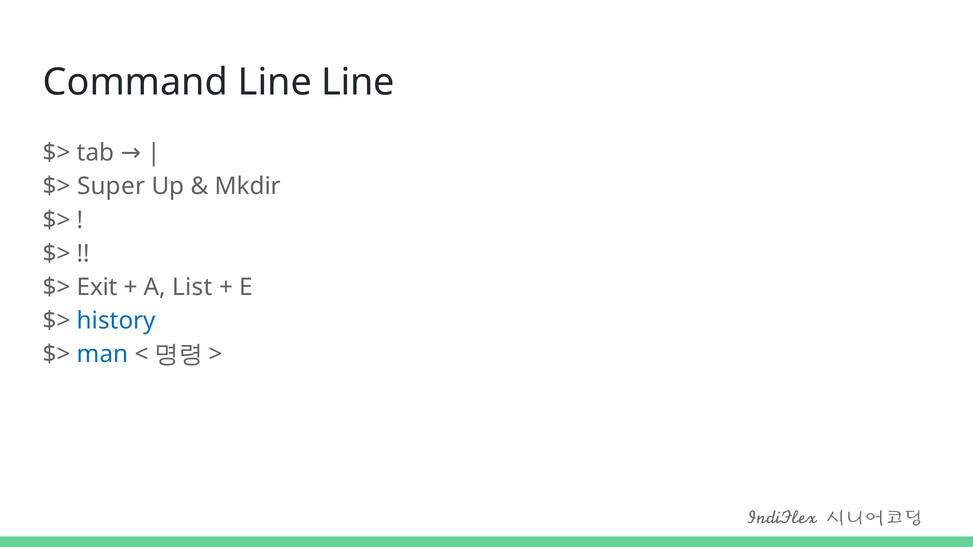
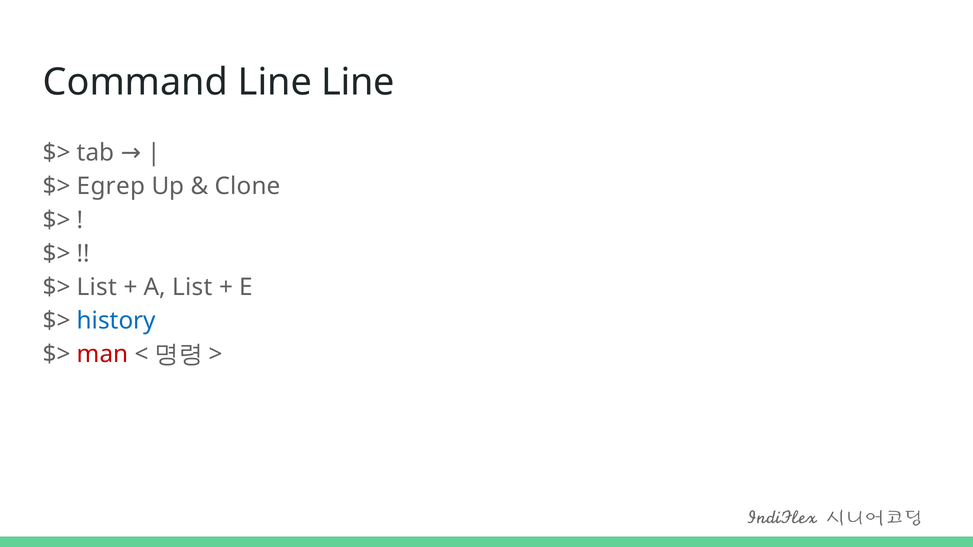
Super: Super -> Egrep (111, 187)
Mkdir: Mkdir -> Clone (248, 187)
Exit: Exit -> List (97, 287)
man colour: blue -> red (103, 354)
